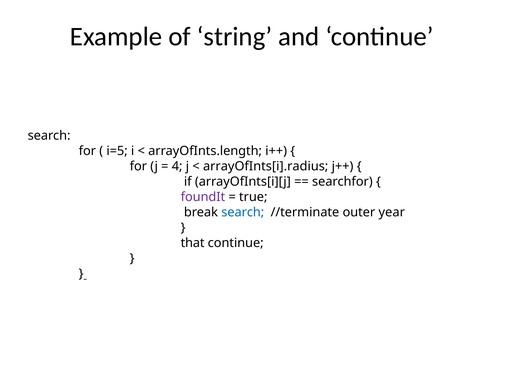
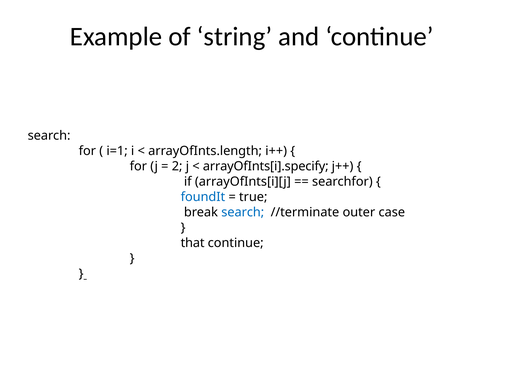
i=5: i=5 -> i=1 (117, 151)
4: 4 -> 2 (177, 166)
arrayOfInts[i].radius: arrayOfInts[i].radius -> arrayOfInts[i].specify (266, 166)
foundIt colour: purple -> blue (203, 197)
year: year -> case (392, 212)
